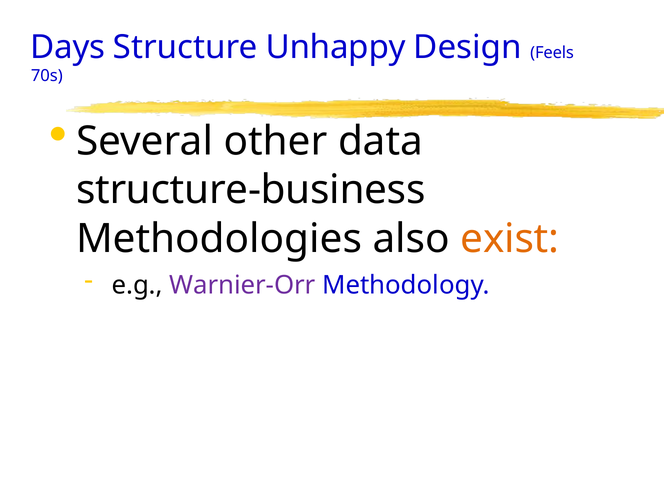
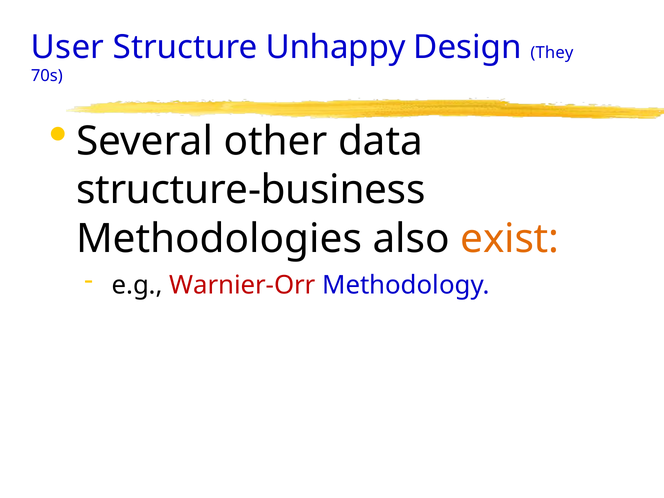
Days: Days -> User (68, 47)
Feels: Feels -> They (552, 53)
Warnier-Orr colour: purple -> red (243, 285)
